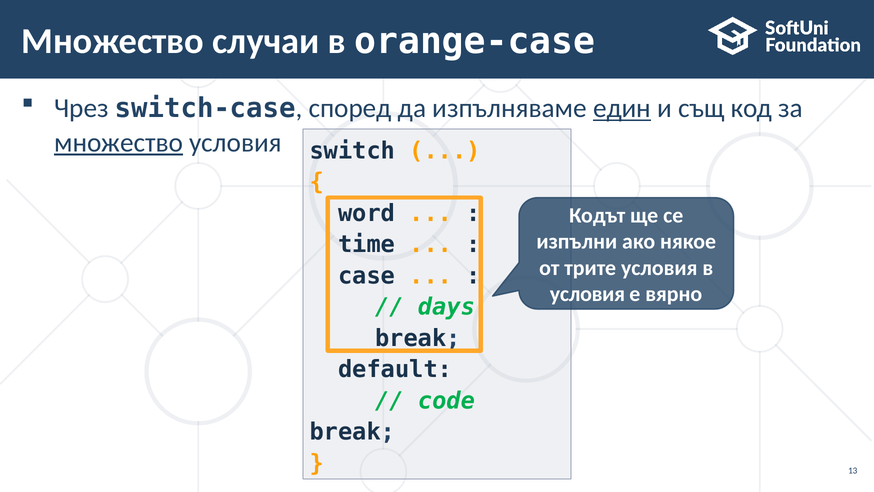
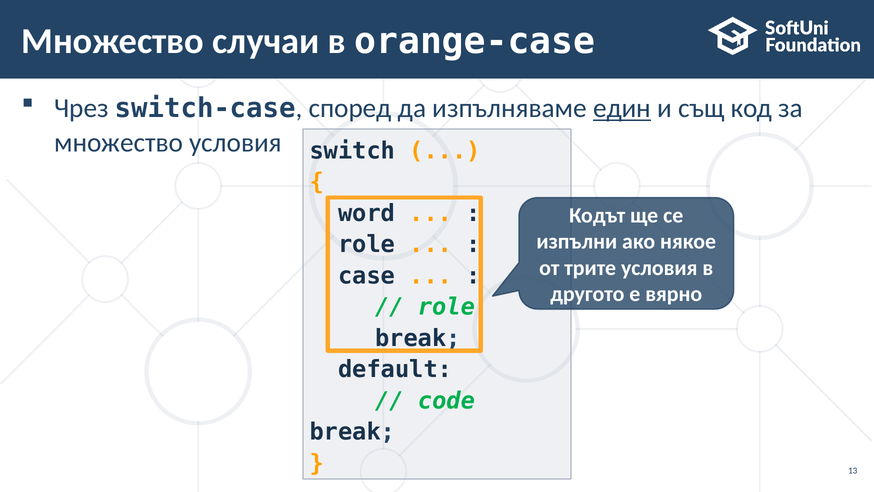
множество underline: present -> none (119, 143)
time: time -> role (367, 244)
условия: условия -> другото (587, 294)
days: days -> role (446, 307)
